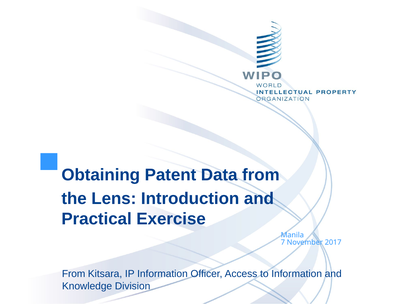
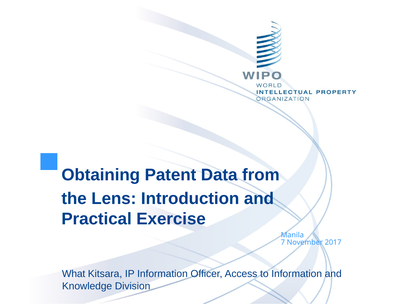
From: From -> What (74, 274)
